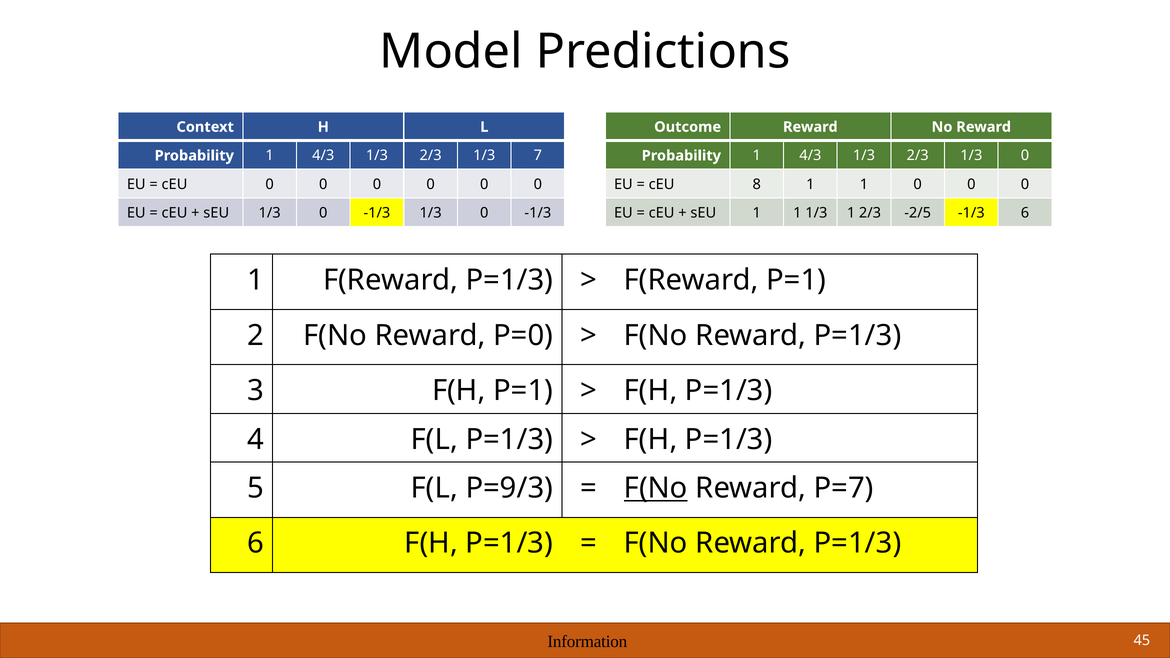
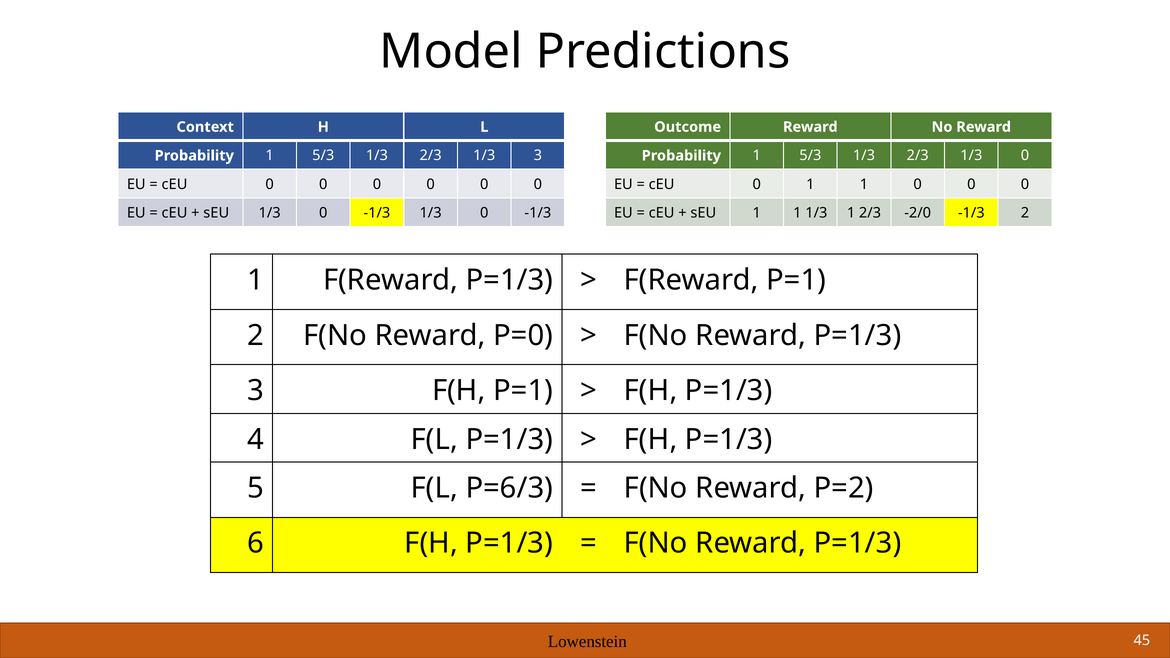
4/3: 4/3 -> 5/3 (323, 156)
1/3 7: 7 -> 3 (538, 156)
4/3: 4/3 -> 5/3 (810, 156)
8: 8 -> 0 (757, 184)
-2/5: -2/5 -> -2/0 (918, 213)
-1/3 6: 6 -> 2 (1025, 213)
P=9/3: P=9/3 -> P=6/3 (509, 488)
F(No underline: present -> none (656, 488)
P=7: P=7 -> P=2 (844, 488)
Information: Information -> Lowenstein (587, 642)
